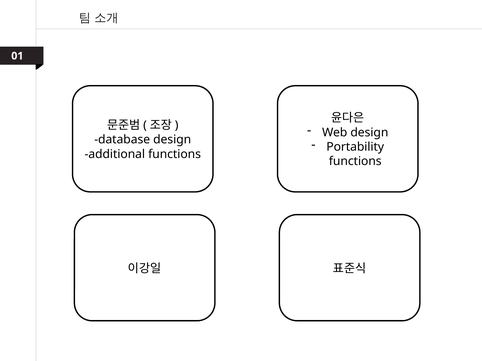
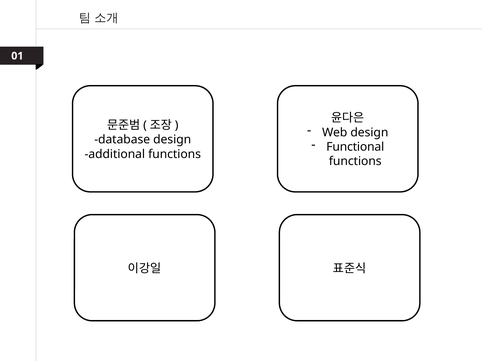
Portability: Portability -> Functional (355, 147)
